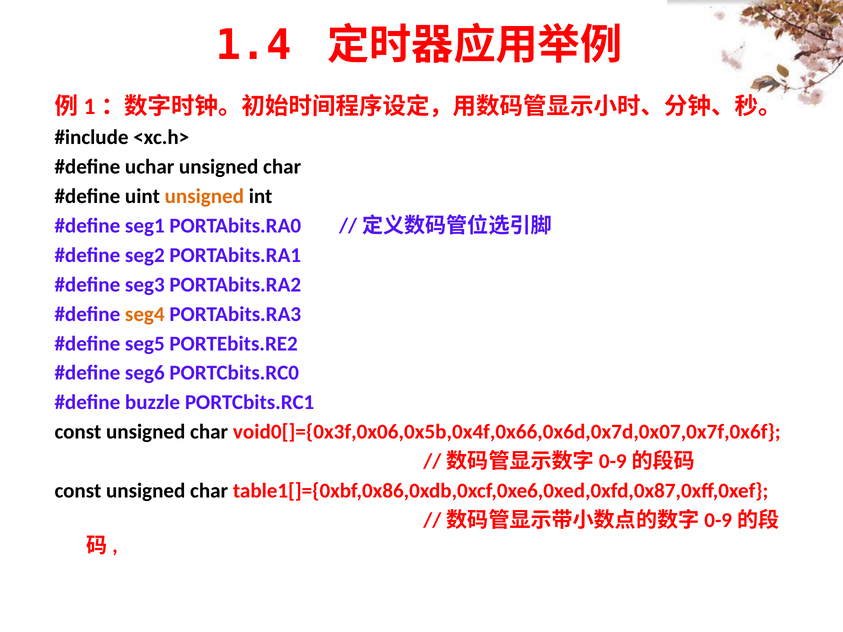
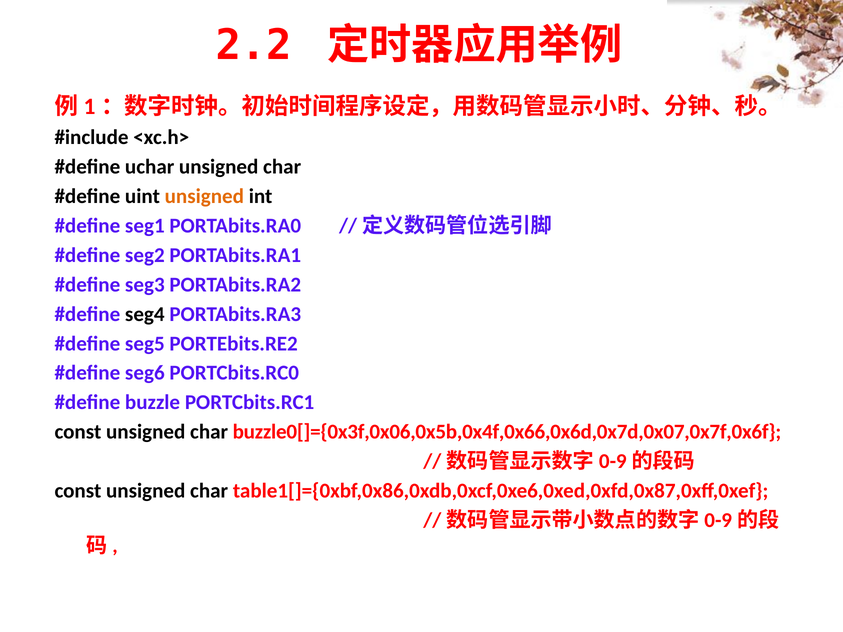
1.4: 1.4 -> 2.2 (254, 45)
seg4 colour: orange -> black (145, 314)
void0[]={0x3f,0x06,0x5b,0x4f,0x66,0x6d,0x7d,0x07,0x7f,0x6f: void0[]={0x3f,0x06,0x5b,0x4f,0x66,0x6d,0x7d,0x07,0x7f,0x6f -> buzzle0[]={0x3f,0x06,0x5b,0x4f,0x66,0x6d,0x7d,0x07,0x7f,0x6f (507, 432)
